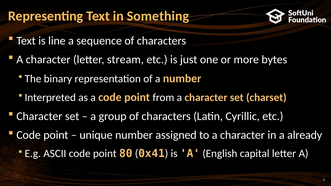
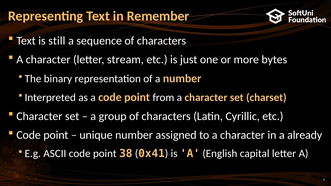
Something: Something -> Remember (158, 16)
line: line -> still (57, 41)
80: 80 -> 38 (126, 154)
